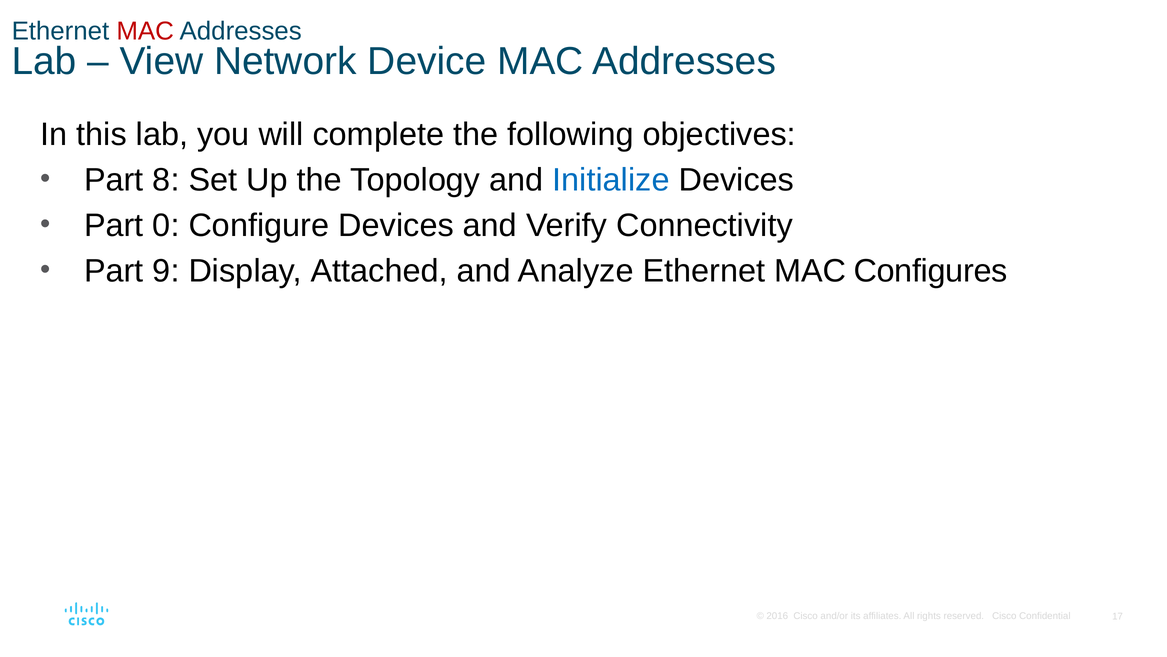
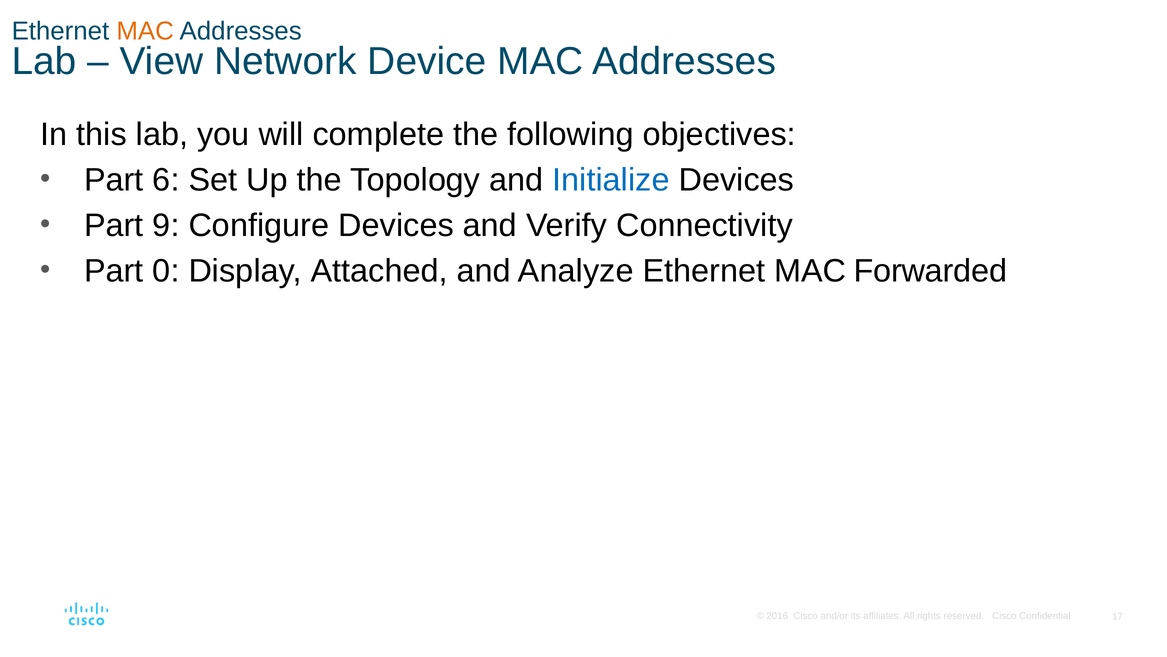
MAC colour: red -> orange (145, 31)
8: 8 -> 6 (166, 180)
0: 0 -> 9 (166, 225)
9: 9 -> 0 (166, 271)
Configures: Configures -> Forwarded (930, 271)
